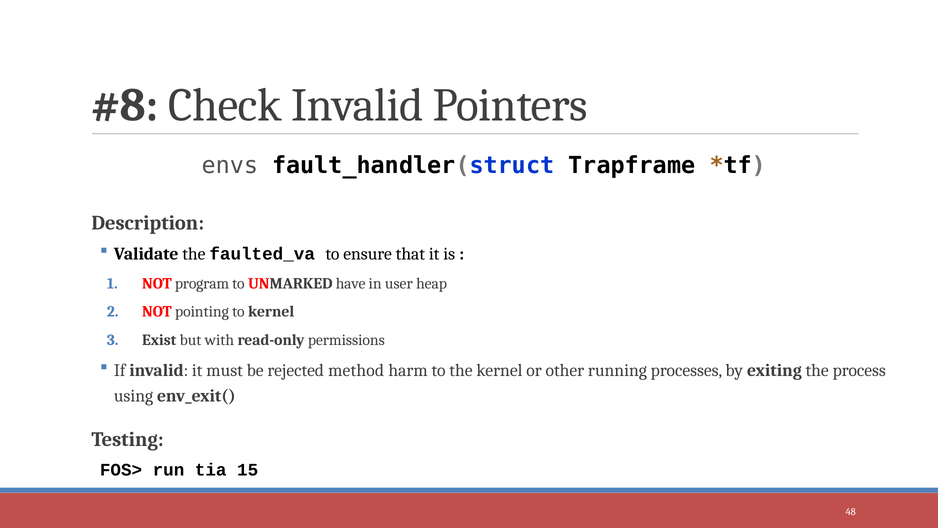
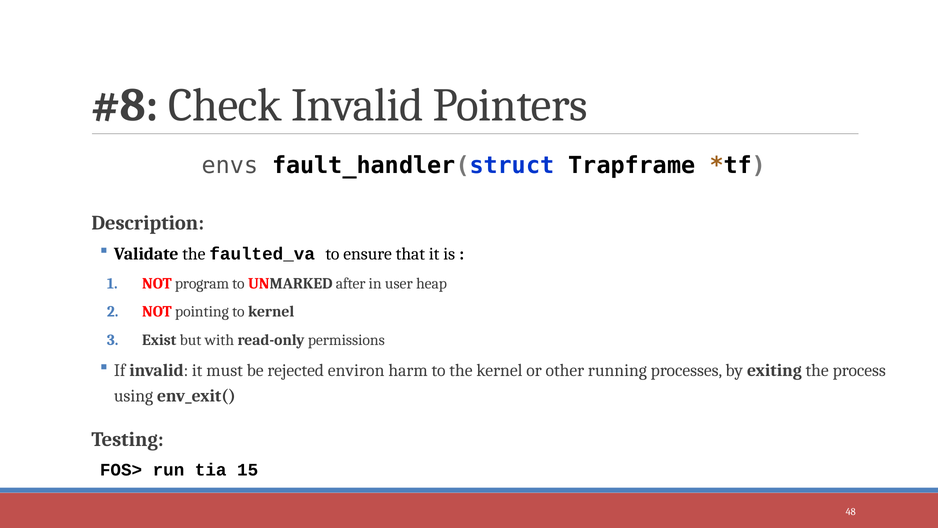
have: have -> after (351, 283)
method: method -> environ (356, 370)
